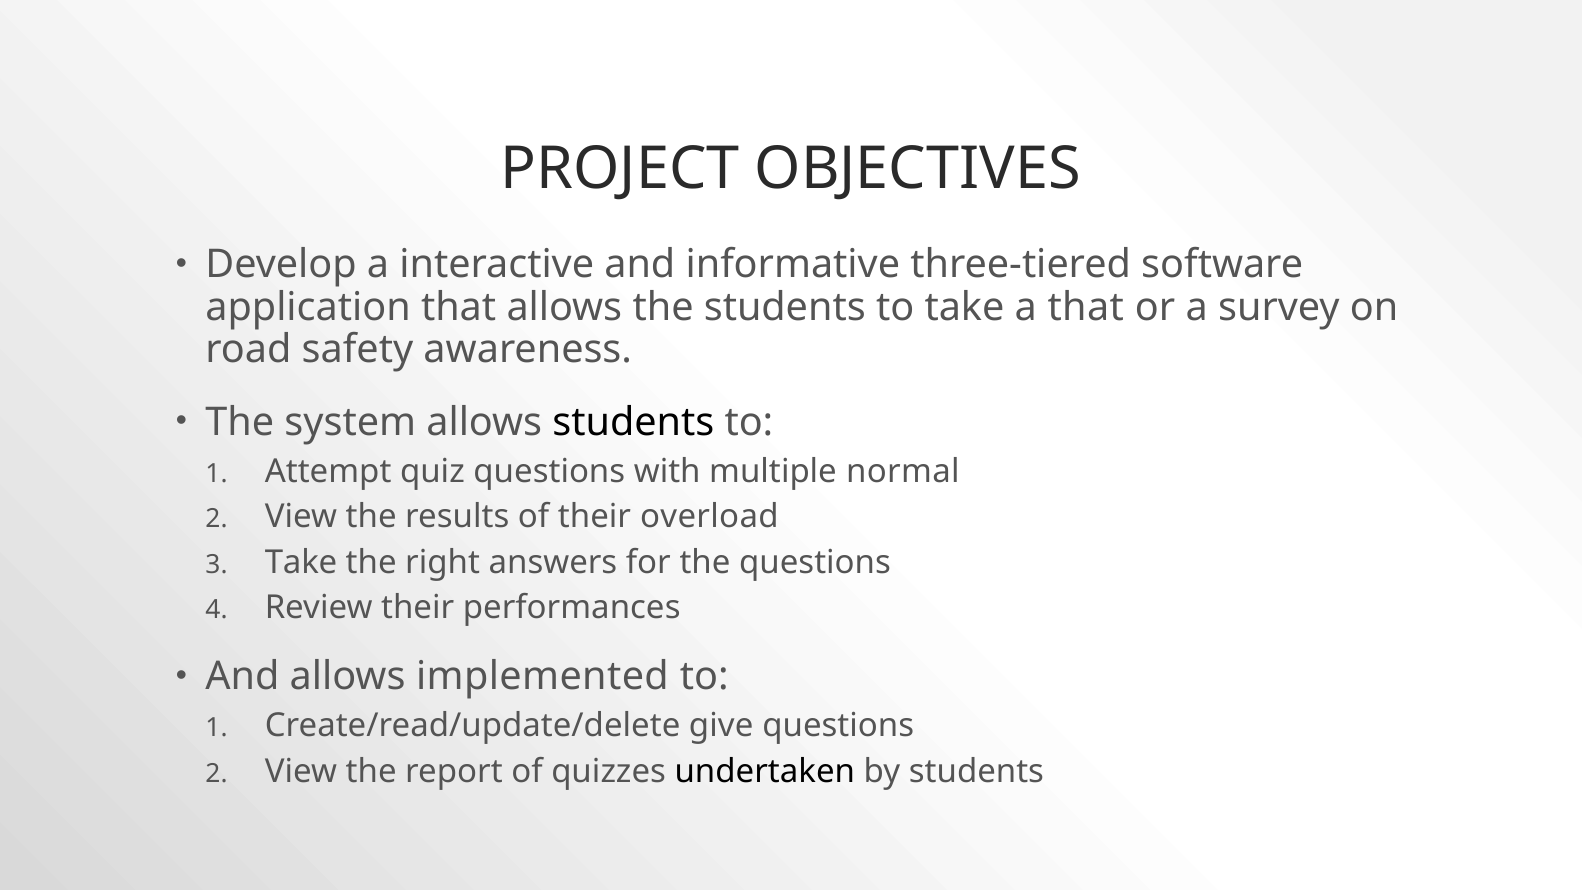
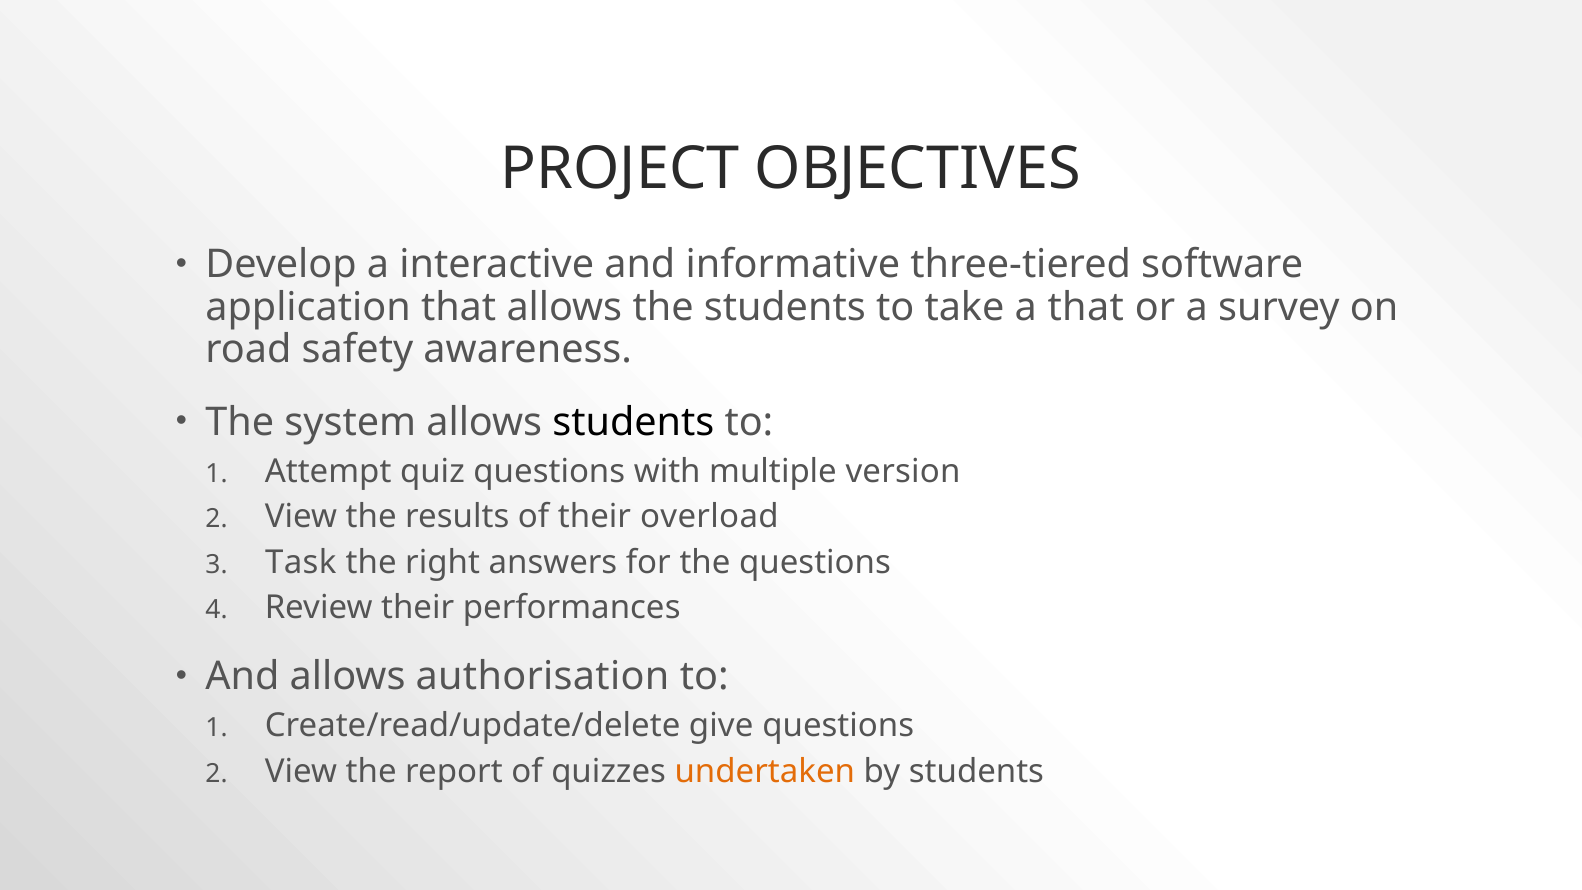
normal: normal -> version (903, 471)
Take: Take -> Task (301, 562)
implemented: implemented -> authorisation (542, 677)
undertaken colour: black -> orange (765, 772)
